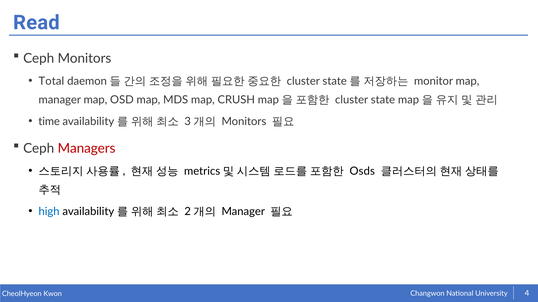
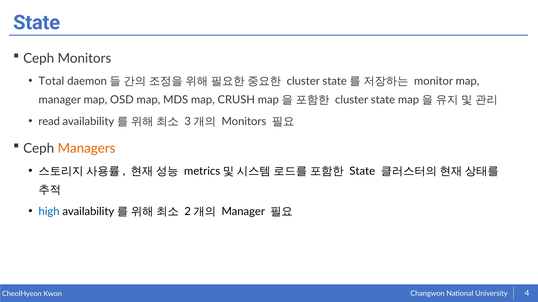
Read: Read -> State (37, 23)
time: time -> read (49, 122)
Managers colour: red -> orange (87, 149)
Osds: Osds -> State (362, 171)
